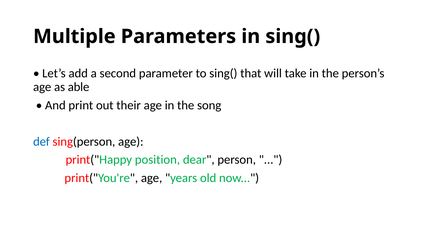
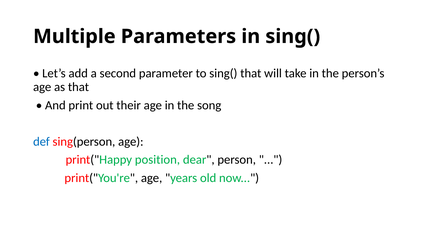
as able: able -> that (78, 87)
